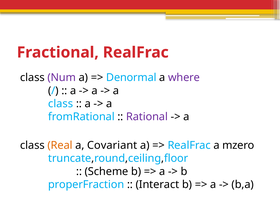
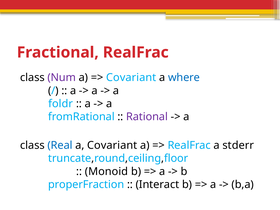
Denormal: Denormal -> Covariant (131, 78)
where colour: purple -> blue (184, 78)
class: class -> foldr (61, 104)
Real colour: orange -> blue (60, 145)
mzero: mzero -> stderr (238, 145)
Scheme: Scheme -> Monoid (106, 171)
